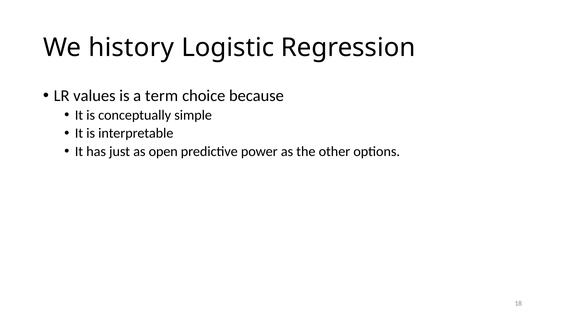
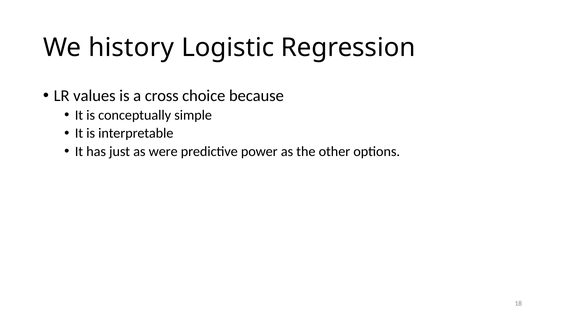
term: term -> cross (162, 96)
open: open -> were (163, 151)
